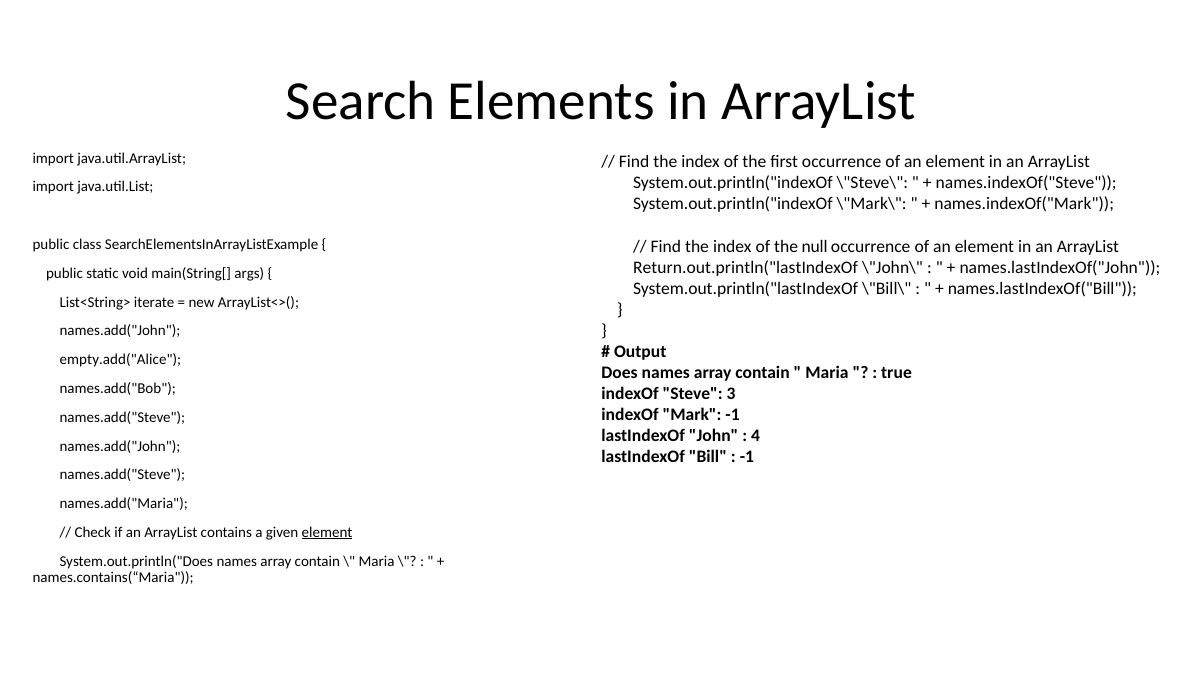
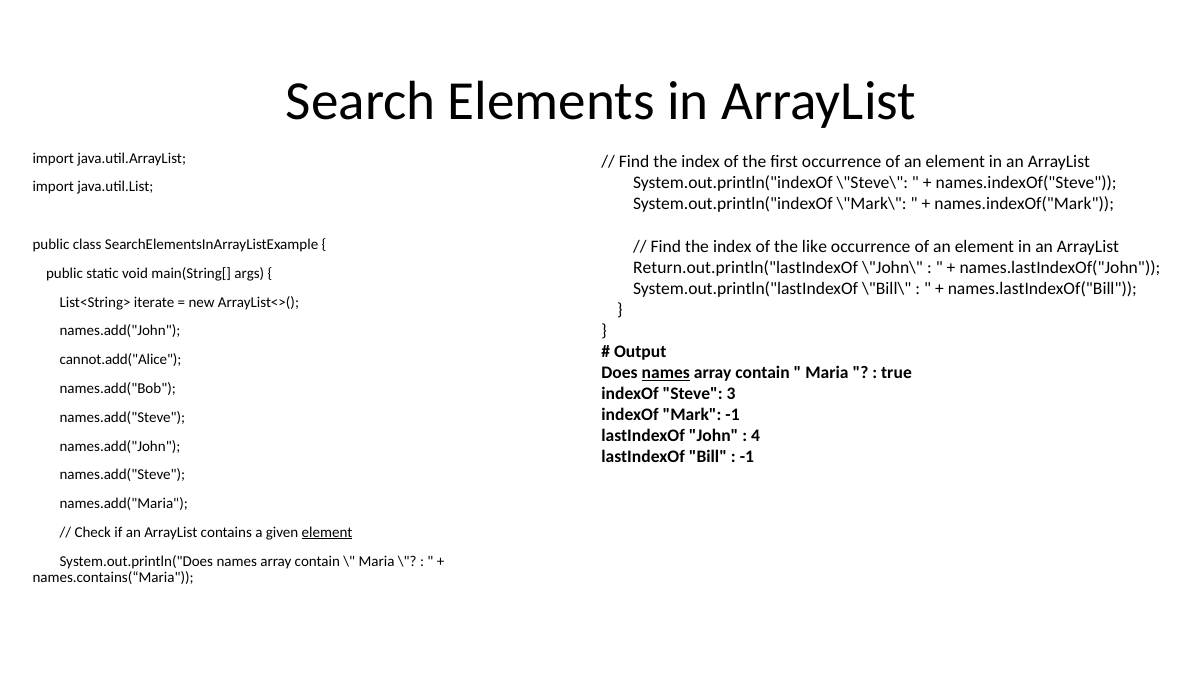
null: null -> like (814, 246)
empty.add("Alice: empty.add("Alice -> cannot.add("Alice (121, 360)
names underline: none -> present (666, 372)
